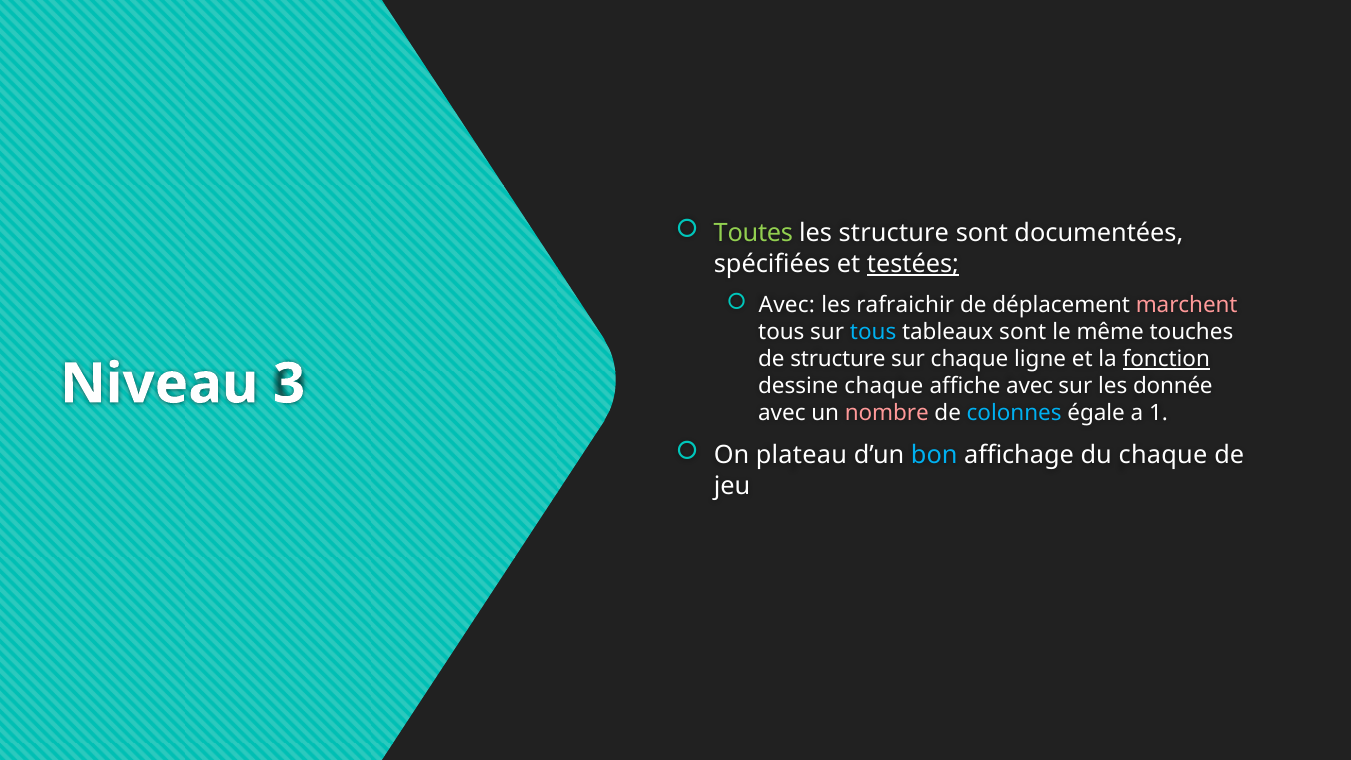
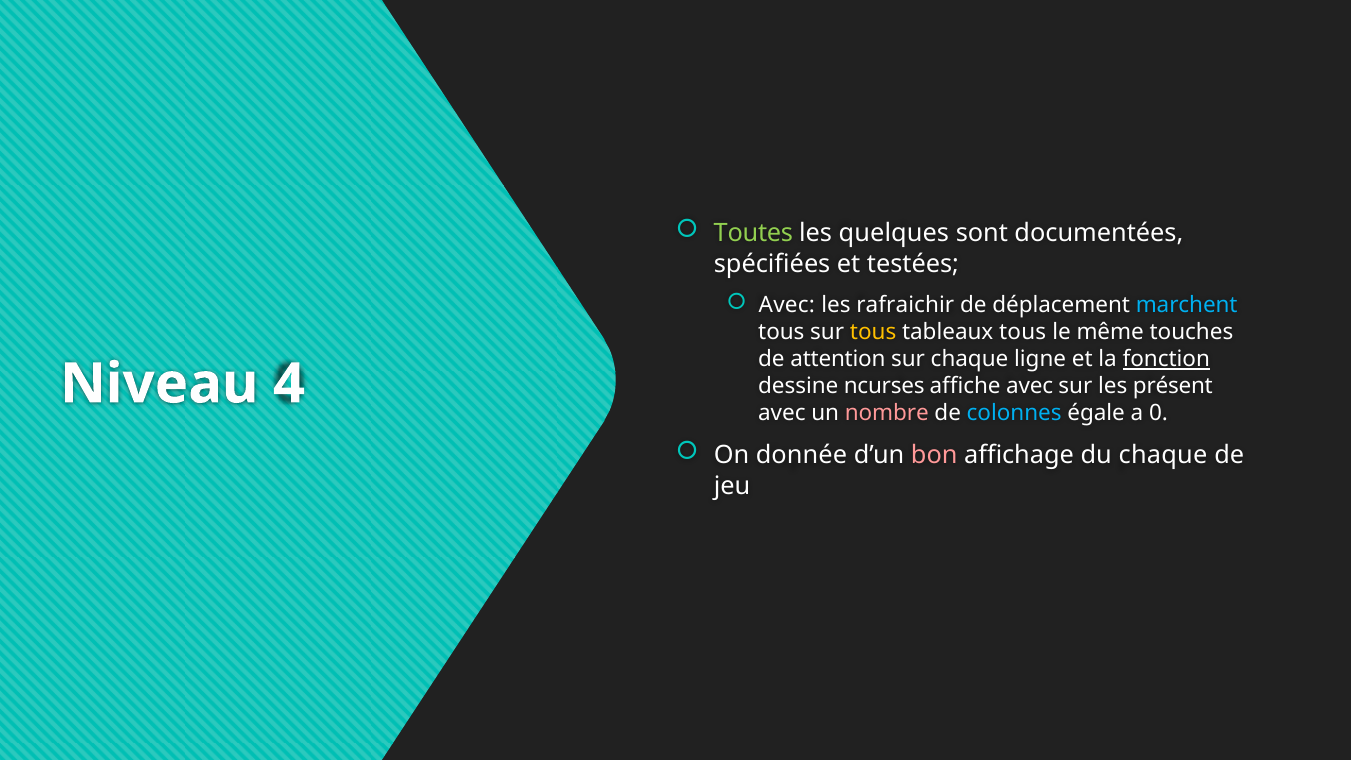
les structure: structure -> quelques (894, 233)
testées underline: present -> none (913, 264)
marchent colour: pink -> light blue (1187, 305)
tous colour: light blue -> yellow (873, 332)
tableaux sont: sont -> tous (1023, 332)
de structure: structure -> attention (838, 359)
3: 3 -> 4 (289, 384)
dessine chaque: chaque -> ncurses (884, 386)
donnée: donnée -> présent (1173, 386)
1: 1 -> 0 (1158, 413)
plateau: plateau -> donnée (801, 456)
bon colour: light blue -> pink (934, 456)
